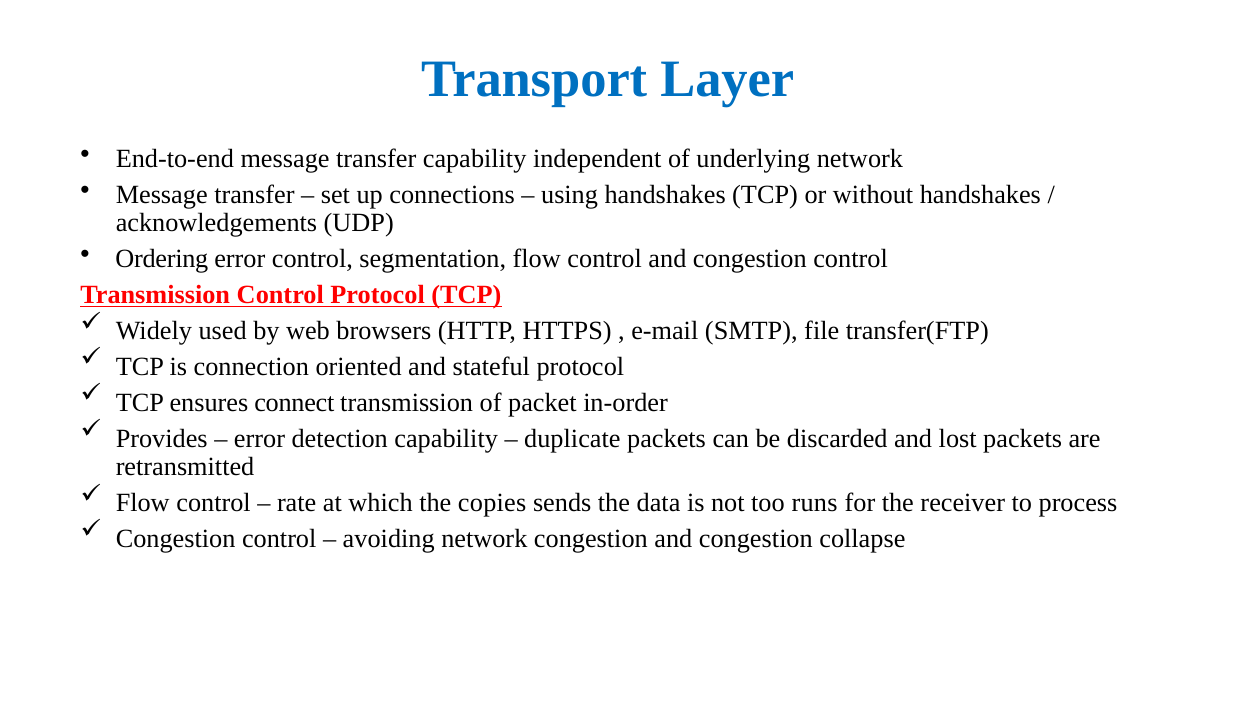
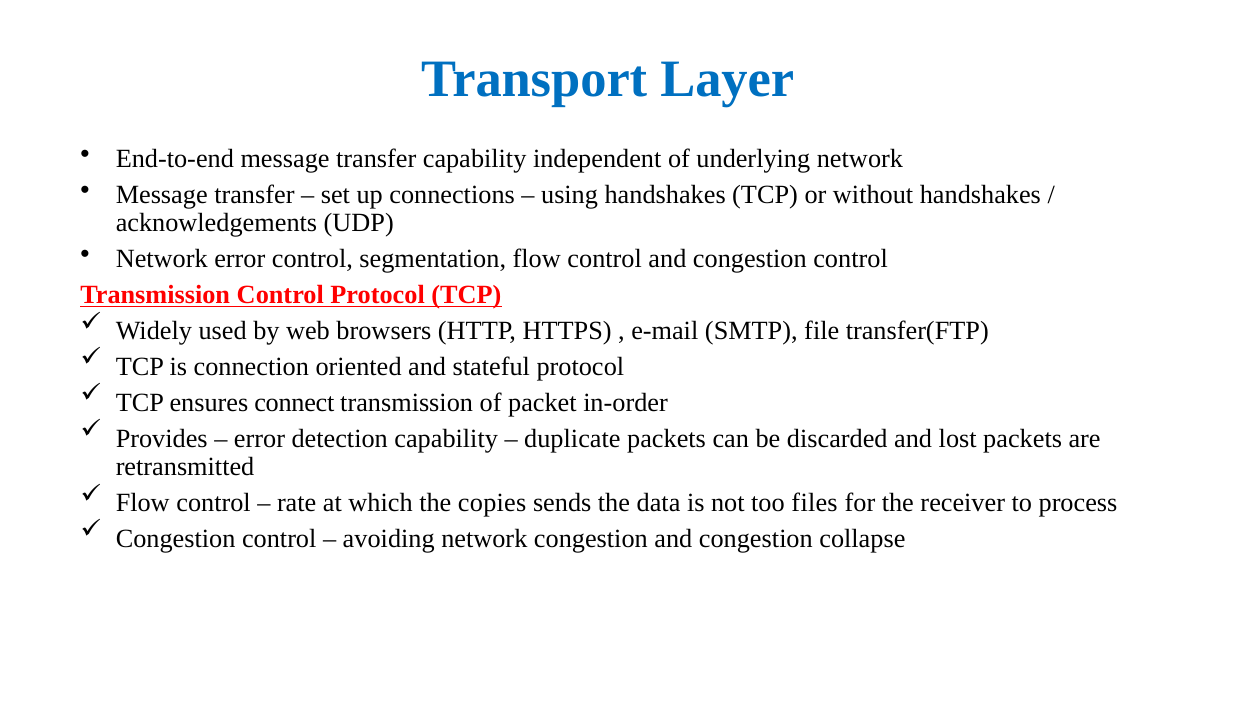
Ordering: Ordering -> Network (162, 259)
runs: runs -> files (815, 503)
